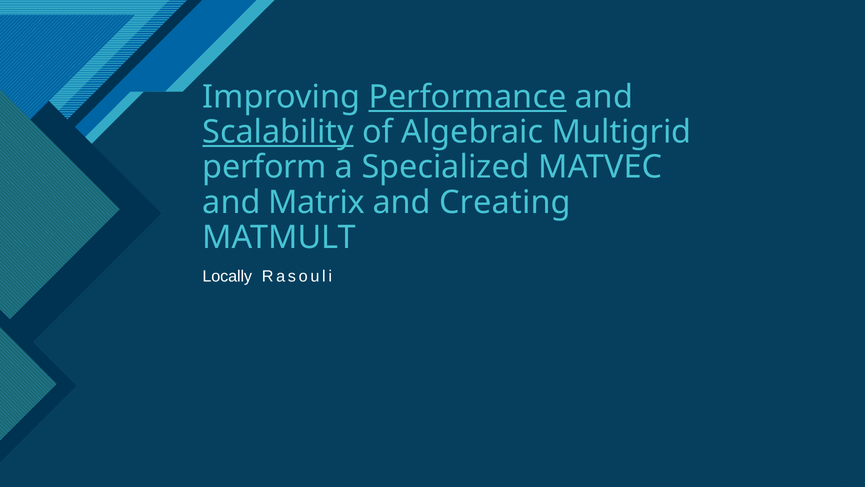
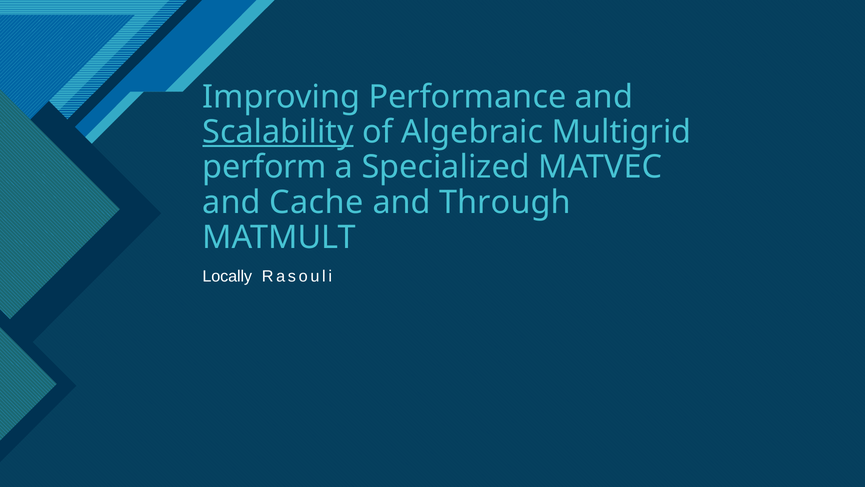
Performance underline: present -> none (467, 97)
Matrix: Matrix -> Cache (316, 202)
Creating: Creating -> Through (505, 202)
